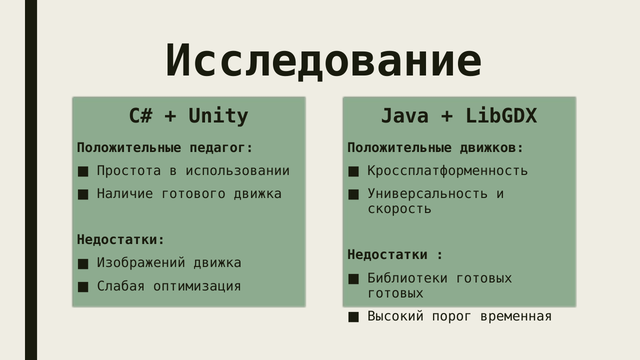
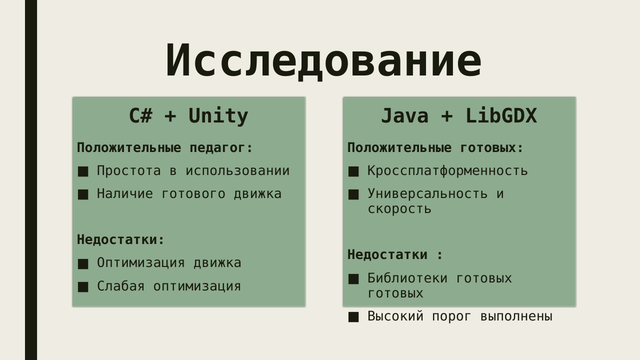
Положительные движков: движков -> готовых (492, 148)
Изображений: Изображений -> Оптимизация (141, 263)
временная: временная -> выполнены (516, 316)
